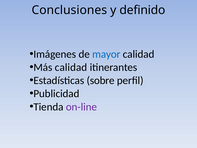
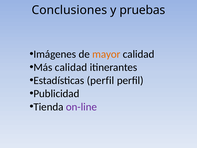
definido: definido -> pruebas (142, 10)
mayor colour: blue -> orange (106, 54)
Estadísticas sobre: sobre -> perfil (101, 80)
